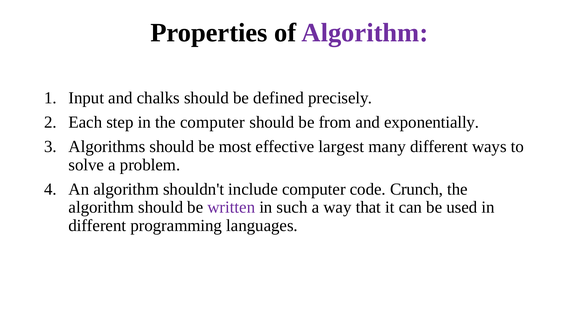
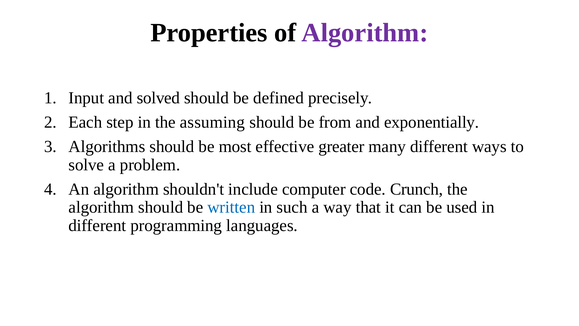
chalks: chalks -> solved (158, 98)
the computer: computer -> assuming (212, 122)
largest: largest -> greater (341, 146)
written colour: purple -> blue (231, 207)
